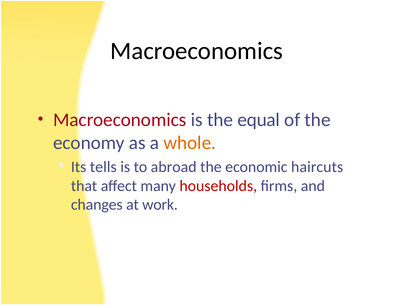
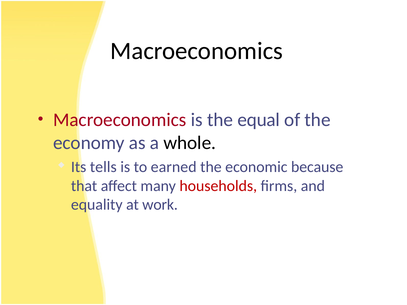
whole colour: orange -> black (190, 143)
abroad: abroad -> earned (174, 167)
haircuts: haircuts -> because (317, 167)
changes: changes -> equality (97, 205)
